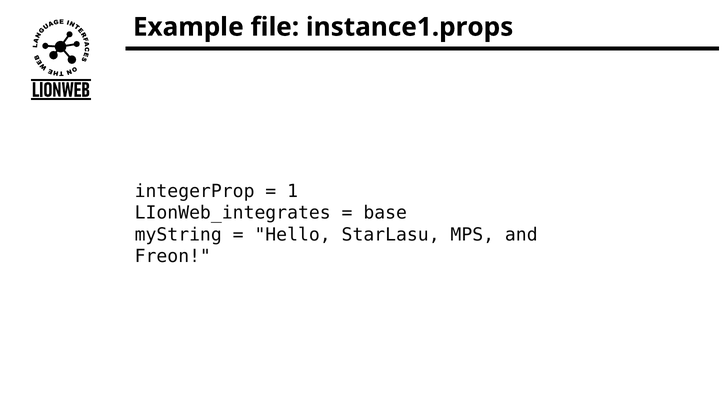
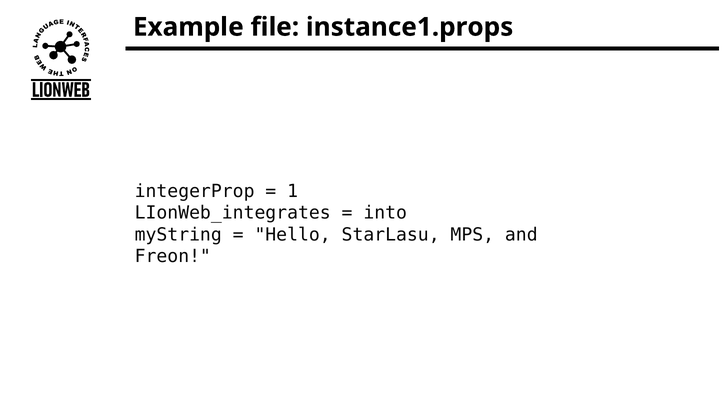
base: base -> into (385, 213)
